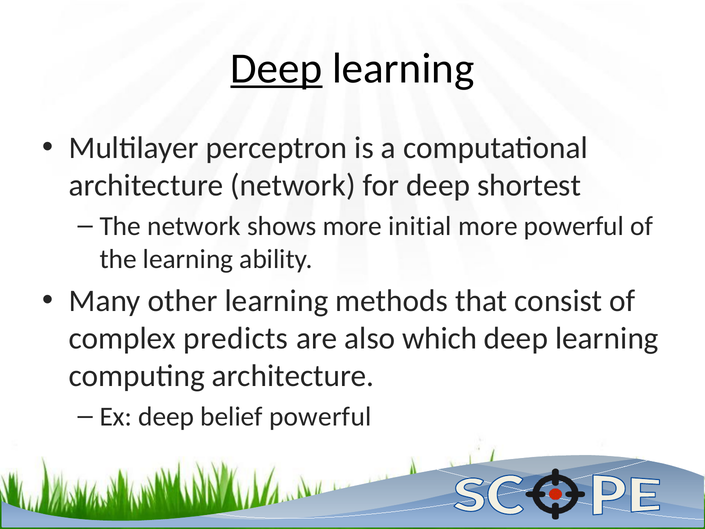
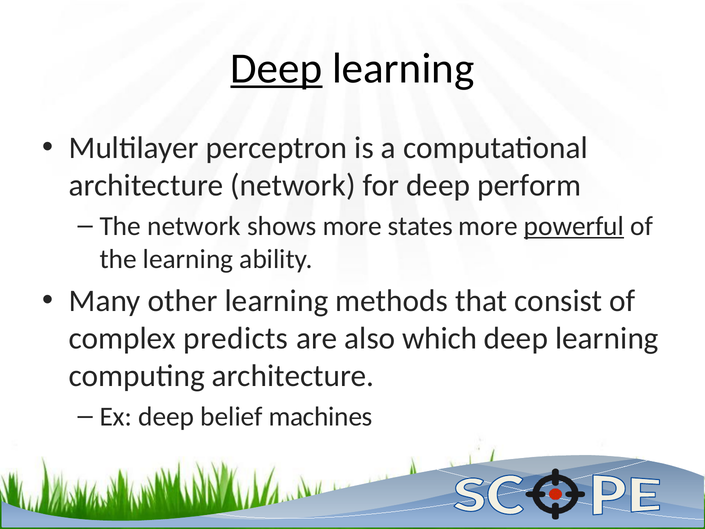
shortest: shortest -> perform (529, 186)
initial: initial -> states (420, 226)
powerful underline: none -> present (574, 226)
belief powerful: powerful -> machines (321, 416)
